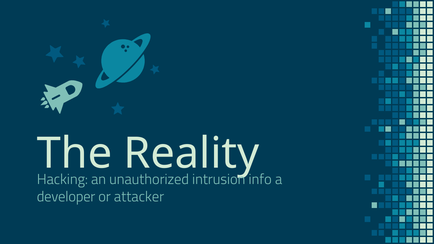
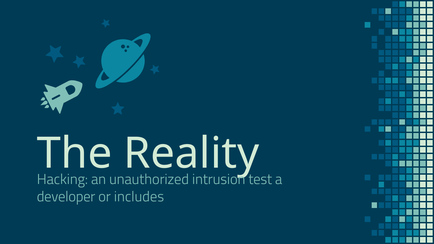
info: info -> test (260, 180)
attacker: attacker -> includes (139, 197)
